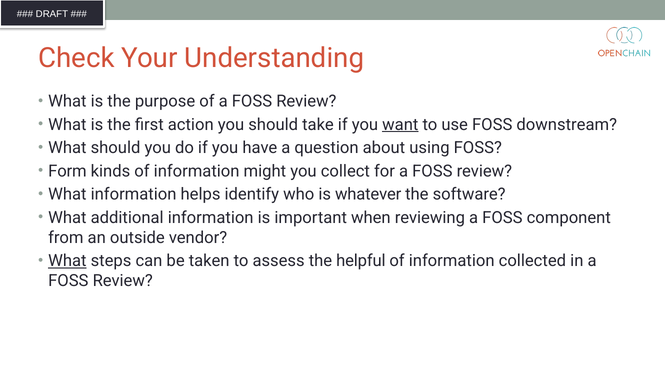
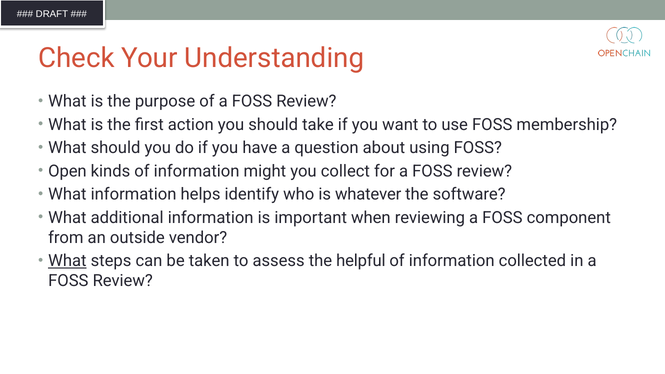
want underline: present -> none (400, 125)
downstream: downstream -> membership (567, 125)
Form: Form -> Open (67, 171)
